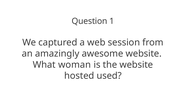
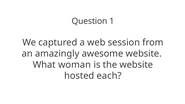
used: used -> each (109, 76)
